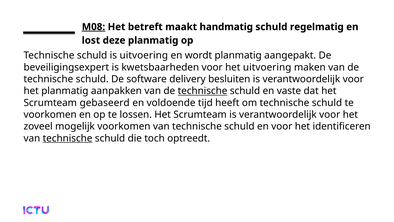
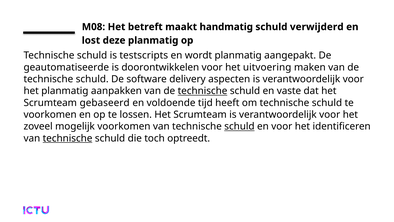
M08 underline: present -> none (93, 27)
regelmatig: regelmatig -> verwijderd (317, 27)
is uitvoering: uitvoering -> testscripts (144, 55)
beveiligingsexpert: beveiligingsexpert -> geautomatiseerde (66, 67)
kwetsbaarheden: kwetsbaarheden -> doorontwikkelen (160, 67)
besluiten: besluiten -> aspecten (229, 79)
schuld underline: none -> present (239, 126)
